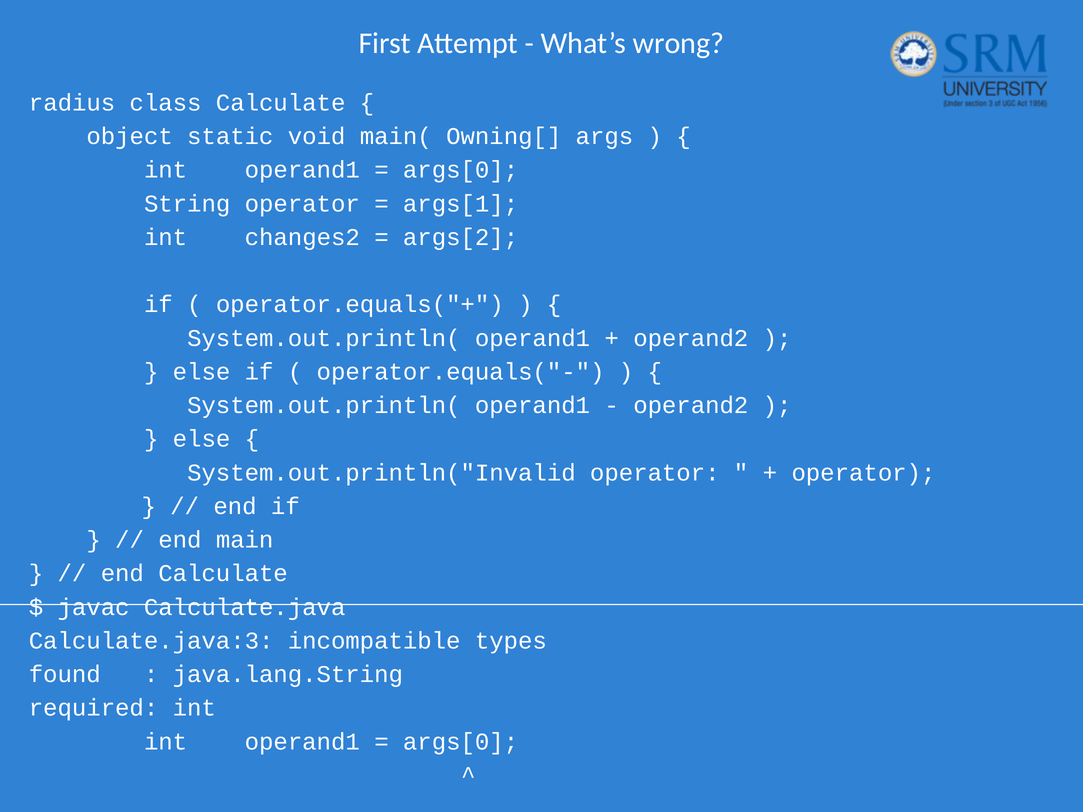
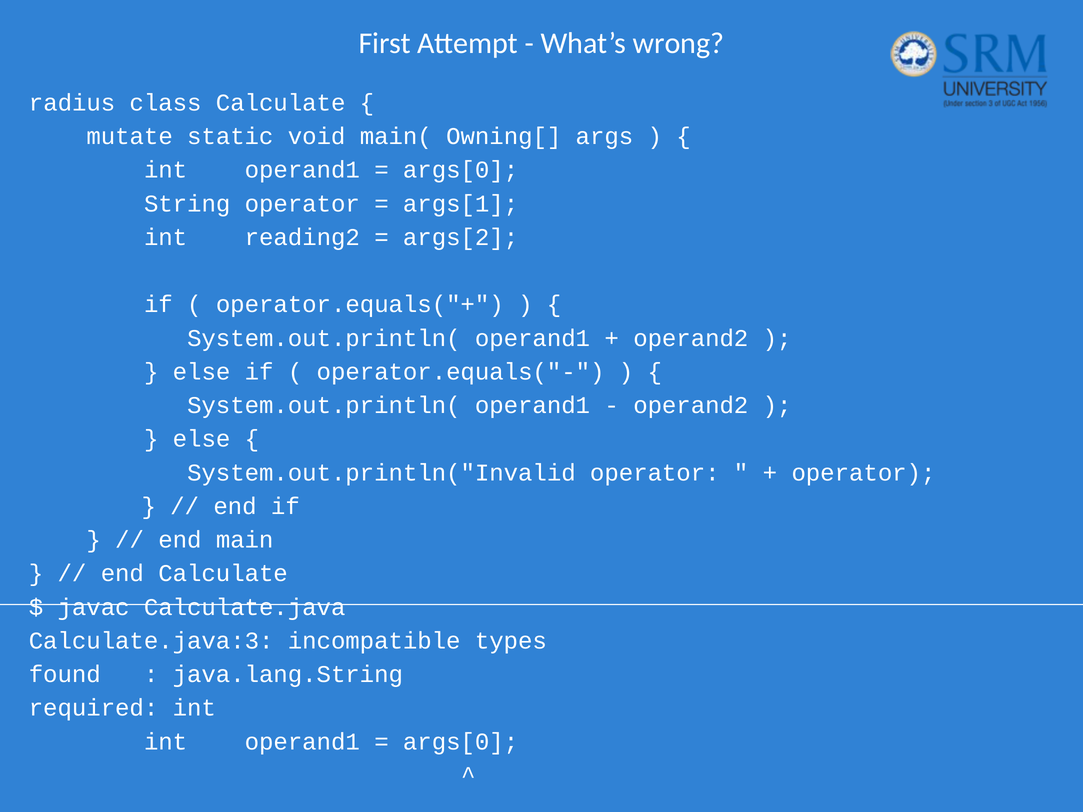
object: object -> mutate (130, 136)
changes2: changes2 -> reading2 (302, 237)
